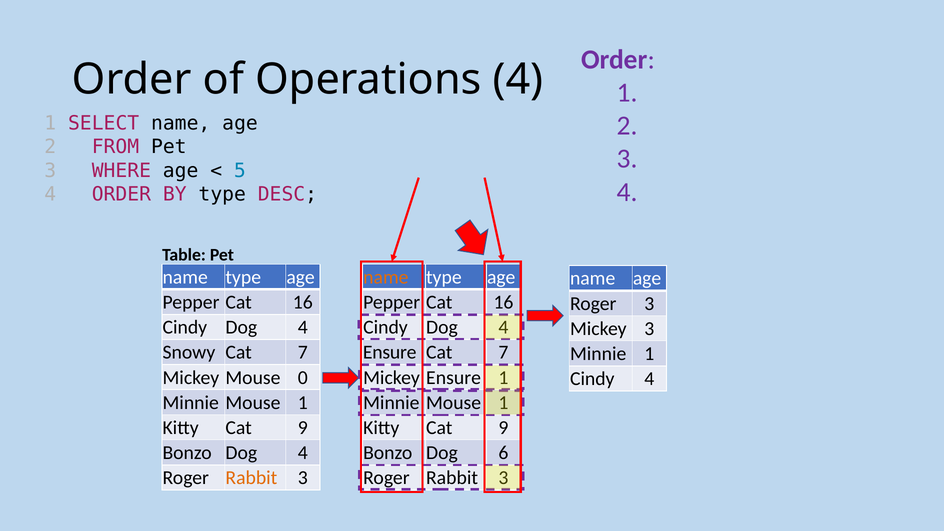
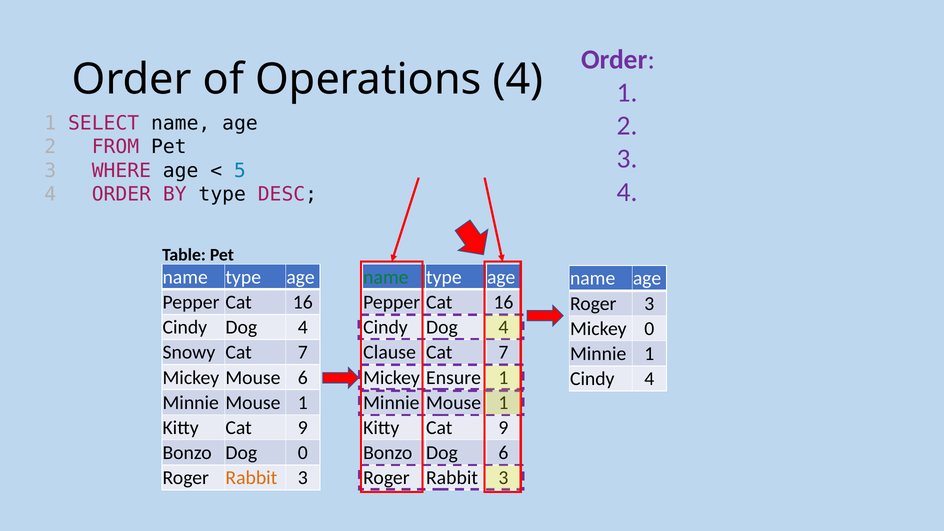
name colour: orange -> green (386, 277)
Mickey 3: 3 -> 0 (649, 329)
Ensure: Ensure -> Clause (390, 352)
Mouse 0: 0 -> 6 (303, 378)
Bonzo Dog 4: 4 -> 0 (303, 453)
